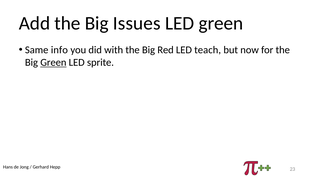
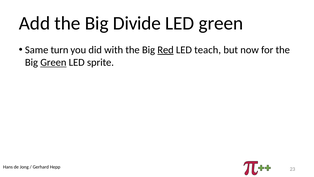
Issues: Issues -> Divide (137, 23)
info: info -> turn (59, 50)
Red underline: none -> present (166, 50)
